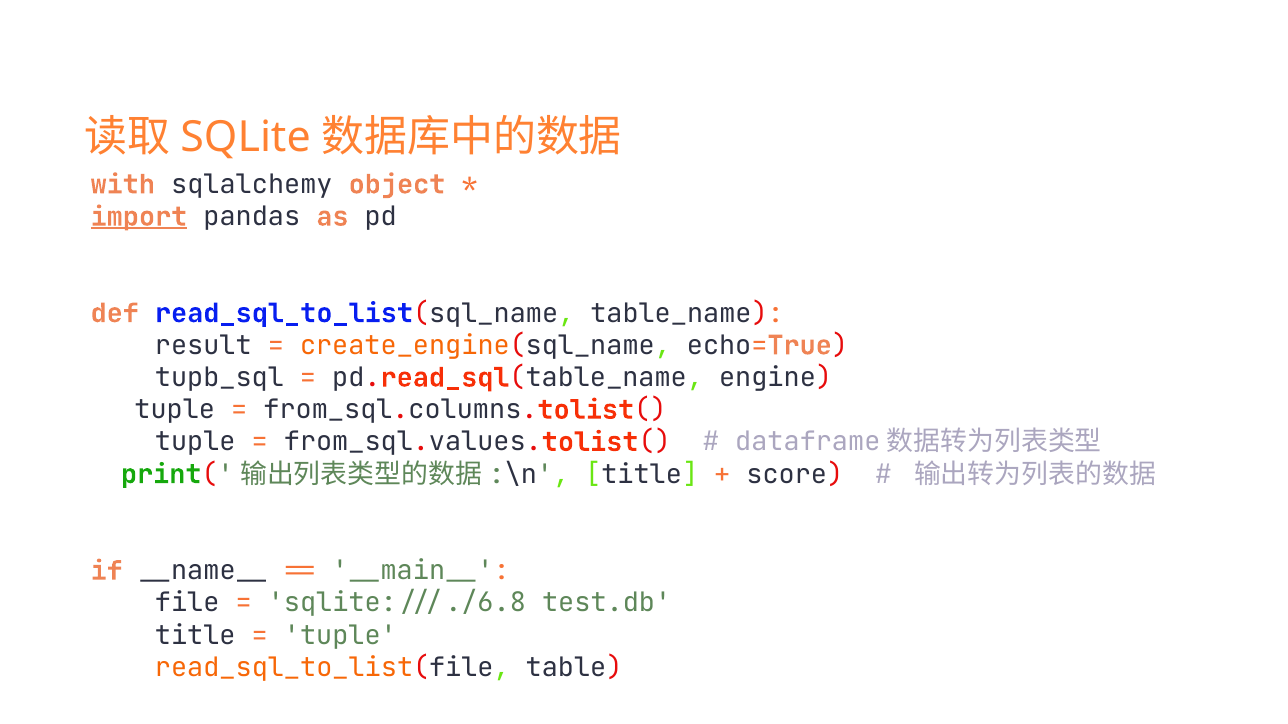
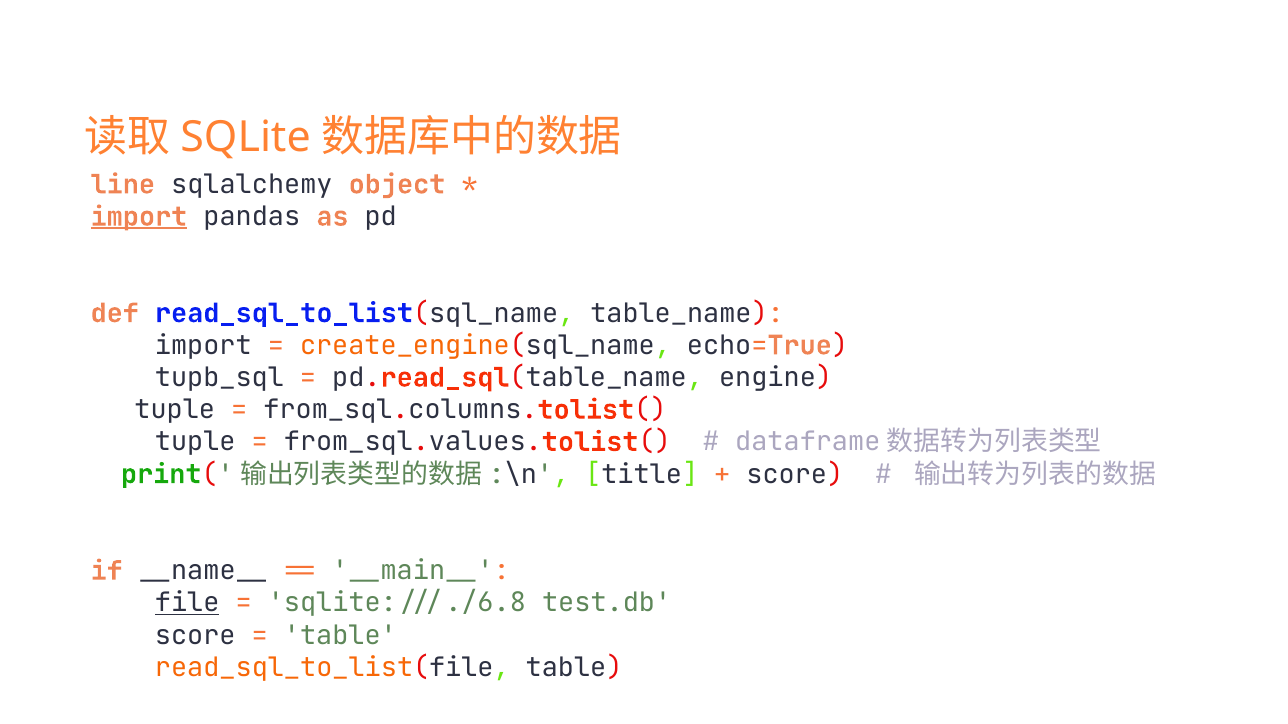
with: with -> line (123, 185)
result: result -> import (203, 346)
file underline: none -> present (187, 603)
title: title -> score (195, 636)
tuple: tuple -> table (340, 636)
